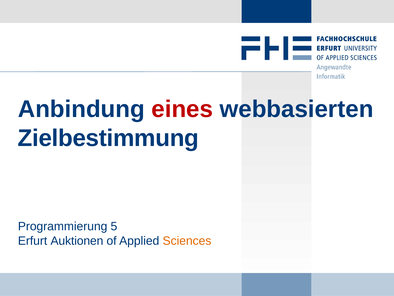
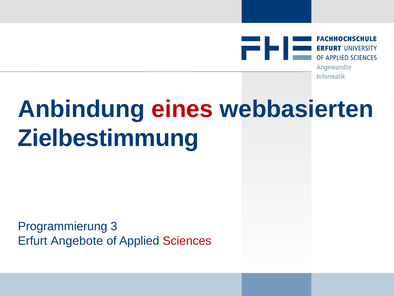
5: 5 -> 3 (114, 226)
Auktionen: Auktionen -> Angebote (77, 240)
Sciences colour: orange -> red (187, 240)
